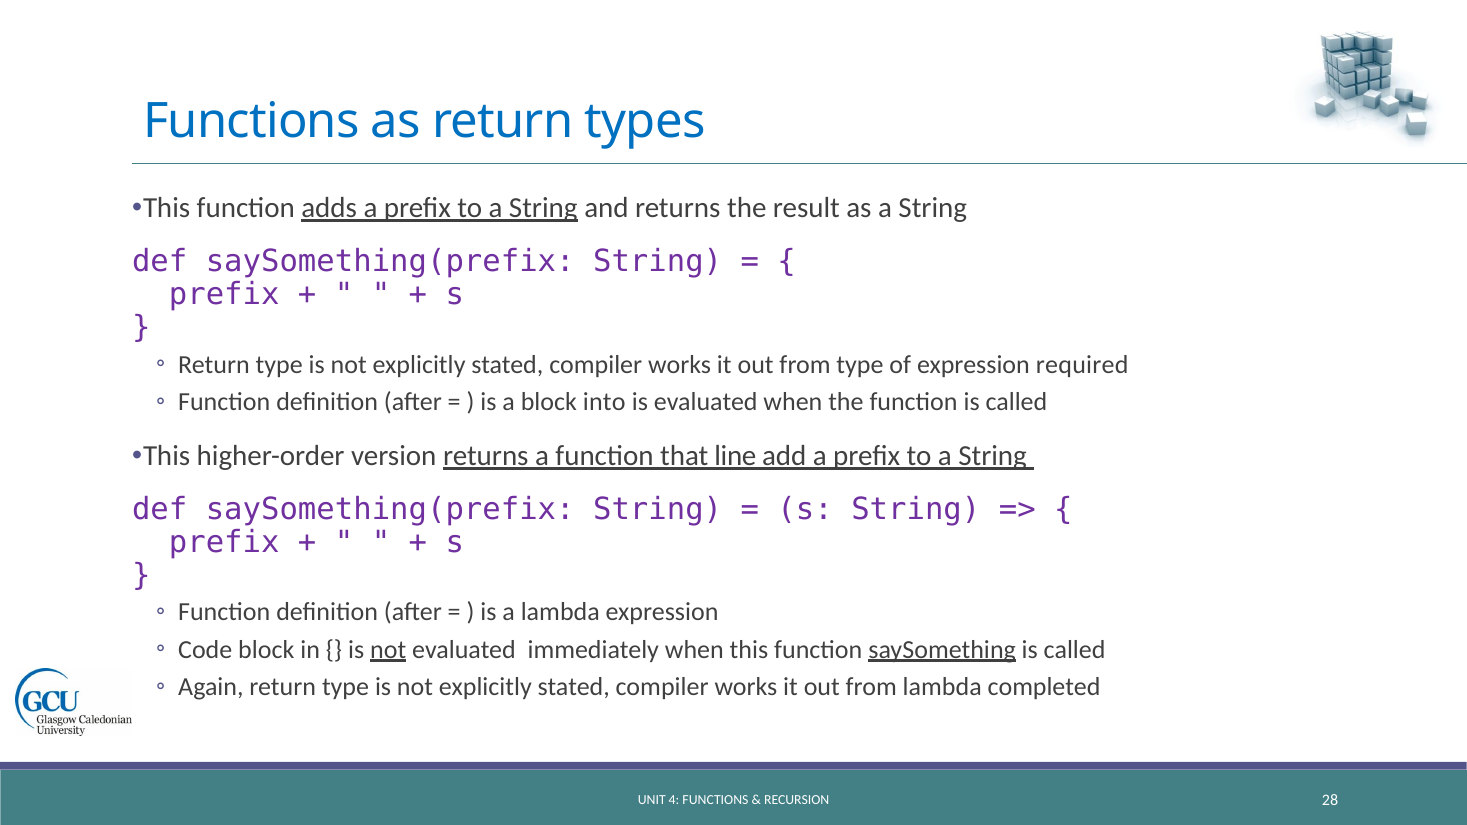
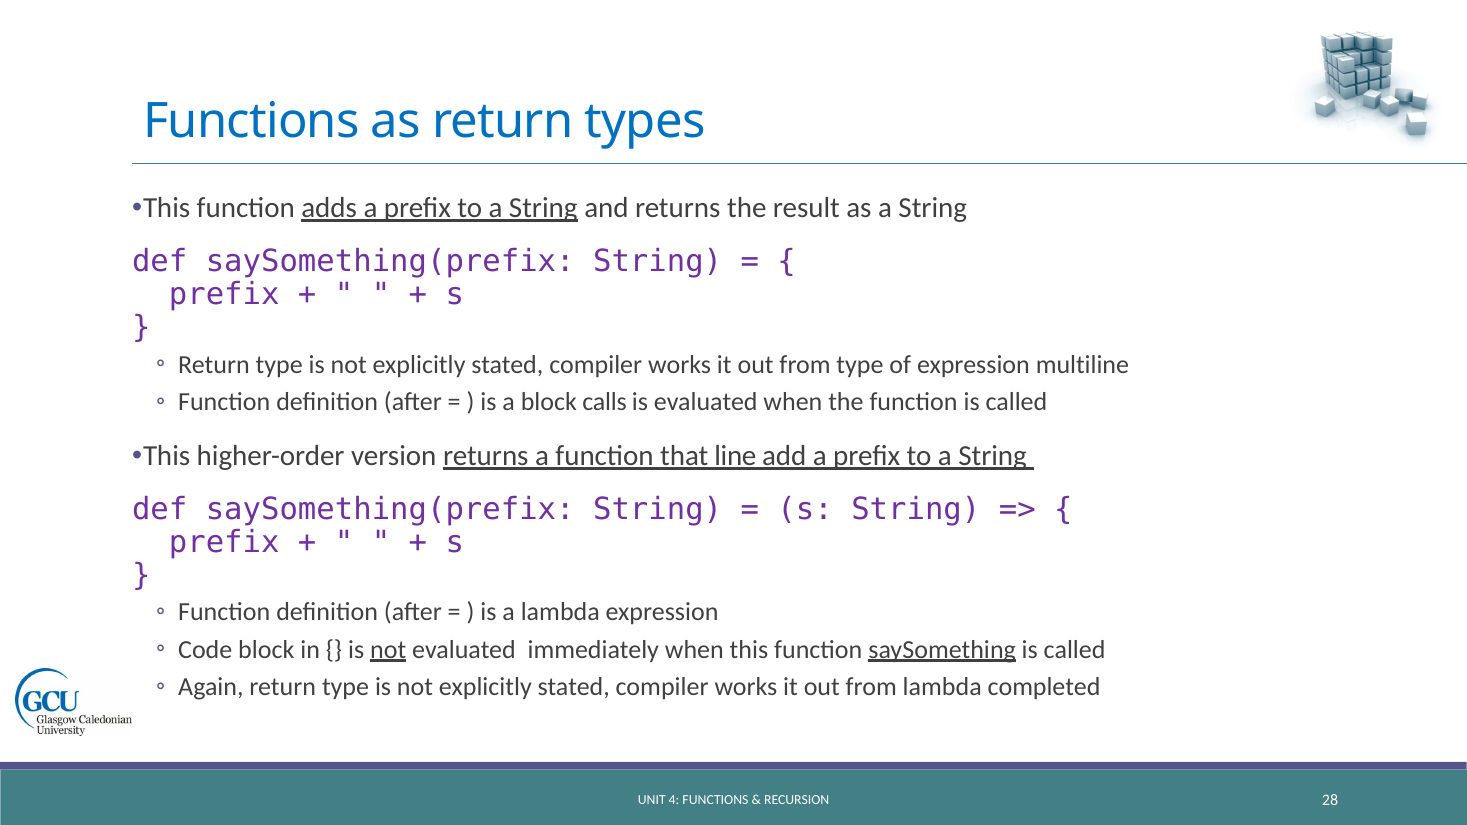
required: required -> multiline (1082, 365)
into: into -> calls (604, 402)
